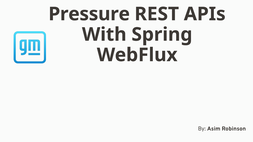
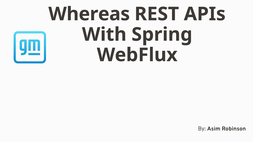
Pressure: Pressure -> Whereas (89, 14)
